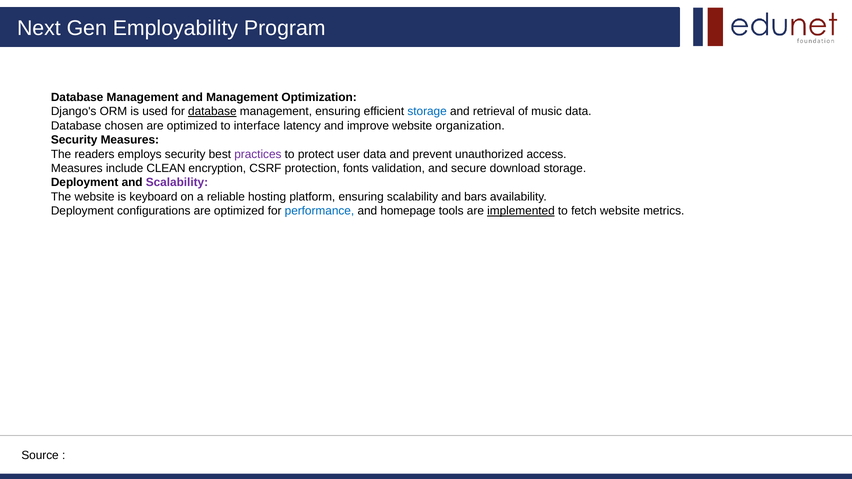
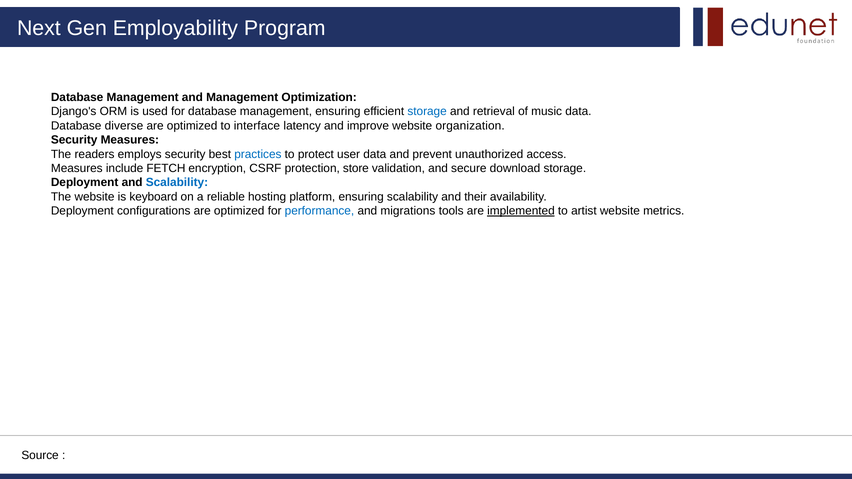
database underline: present -> none (212, 112)
chosen: chosen -> diverse (124, 126)
practices colour: purple -> blue (258, 154)
CLEAN: CLEAN -> FETCH (166, 168)
fonts: fonts -> store (356, 168)
Scalability colour: purple -> blue (177, 183)
bars: bars -> their (476, 197)
homepage: homepage -> migrations (408, 211)
fetch: fetch -> artist (584, 211)
